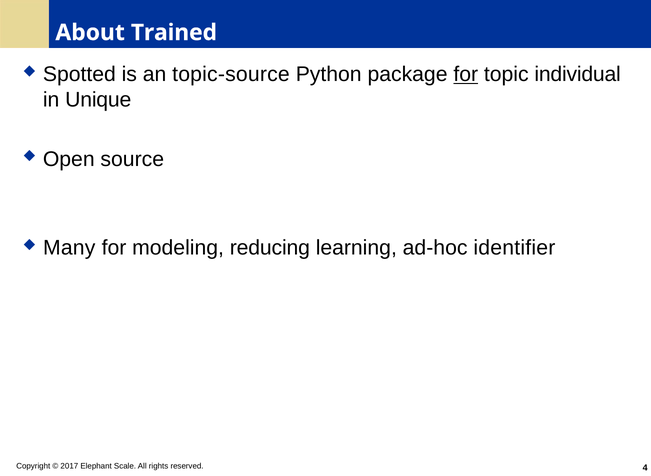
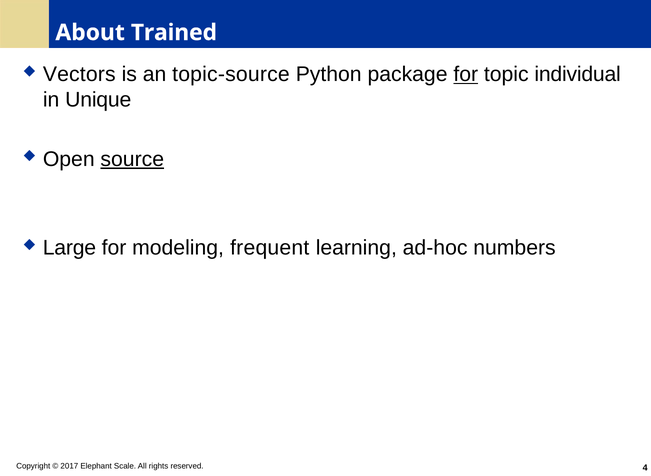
Spotted: Spotted -> Vectors (79, 75)
source underline: none -> present (132, 159)
Many: Many -> Large (69, 248)
reducing: reducing -> frequent (270, 248)
identifier: identifier -> numbers (514, 248)
